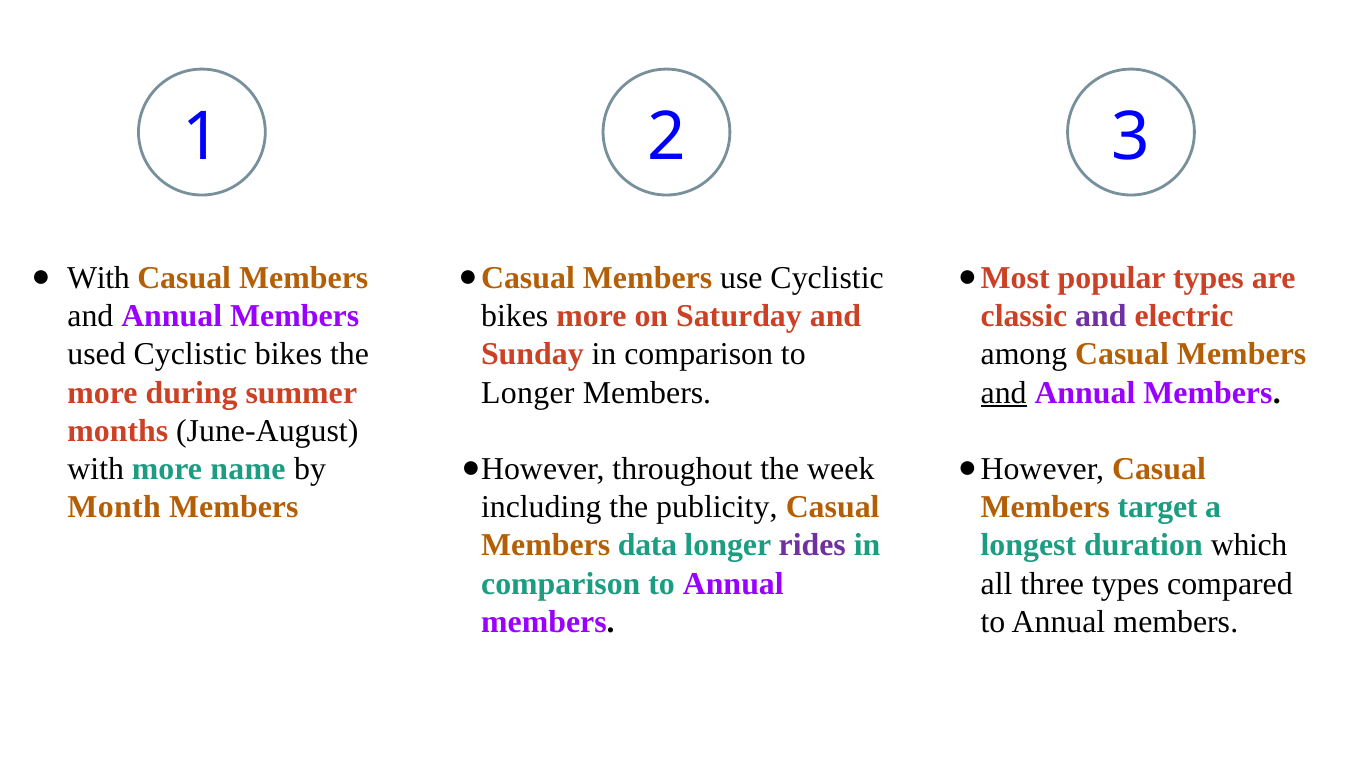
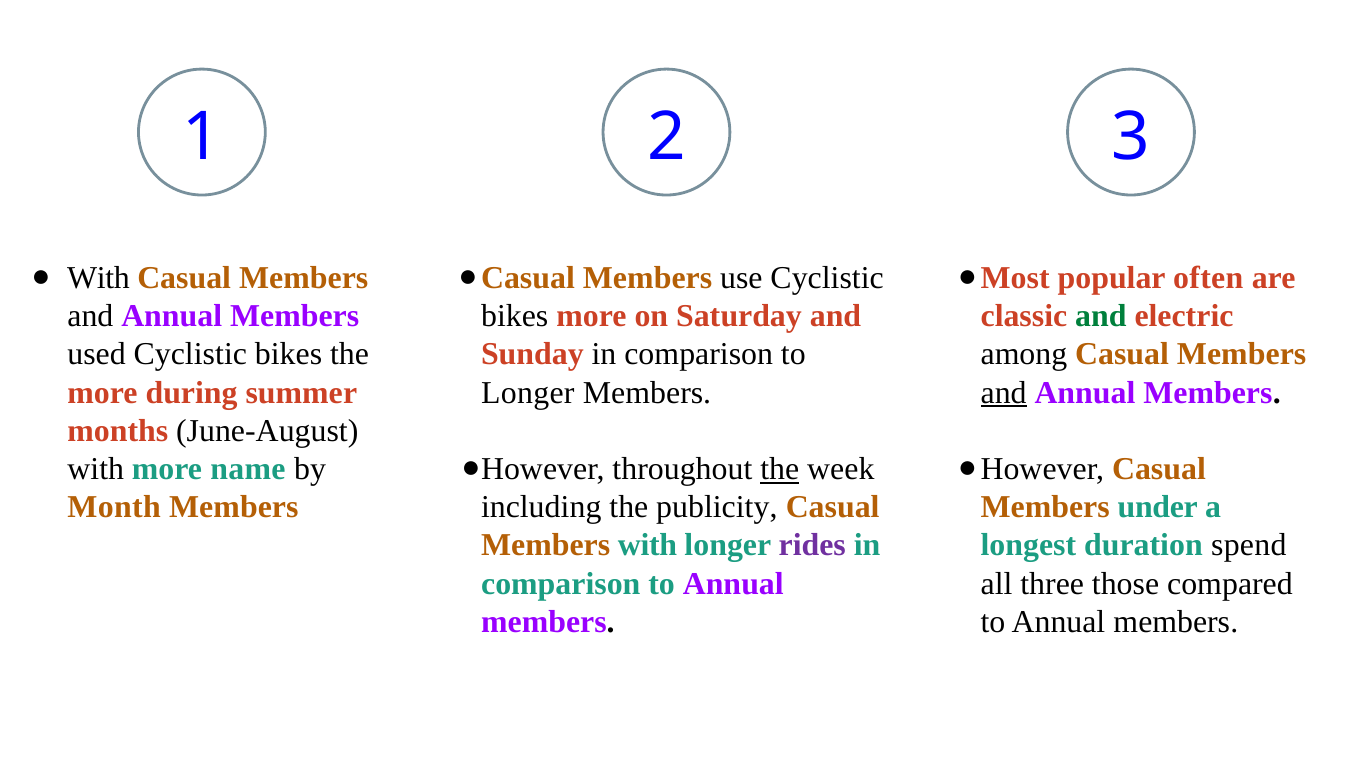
popular types: types -> often (1208, 278)
and colour: purple -> green (1101, 316)
the underline: none -> present (780, 469)
target: target -> under (1158, 507)
Members data: data -> with (647, 546)
which: which -> spend (1249, 546)
three types: types -> those (1126, 584)
